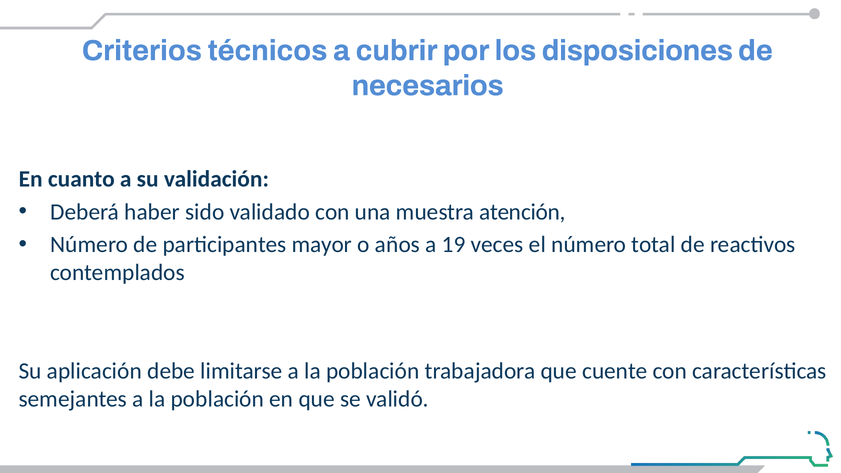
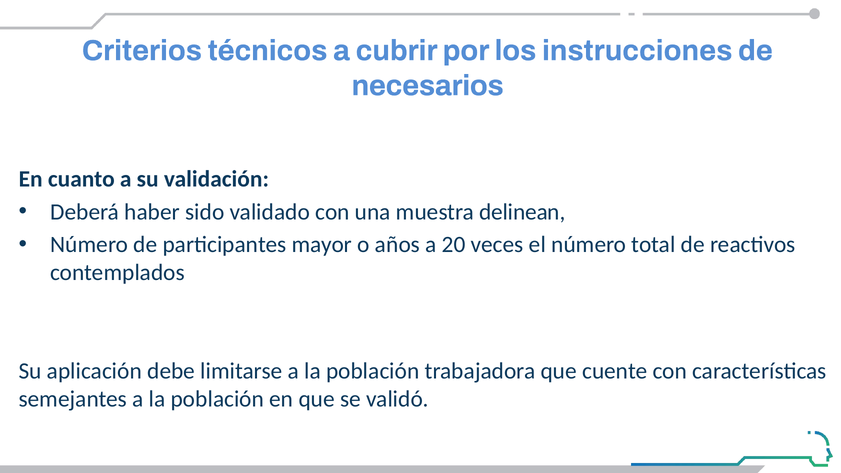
disposiciones: disposiciones -> instrucciones (637, 51)
atención: atención -> delinean (522, 212)
19: 19 -> 20 (454, 245)
